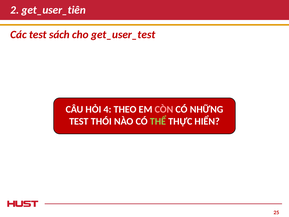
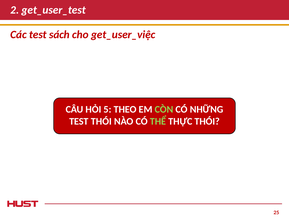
get_user_tiên: get_user_tiên -> get_user_test (54, 10)
get_user_test: get_user_test -> get_user_việc (123, 35)
4: 4 -> 5 (108, 109)
CÒN colour: pink -> light green (164, 109)
THỰC HIỂN: HIỂN -> THÓI (207, 121)
